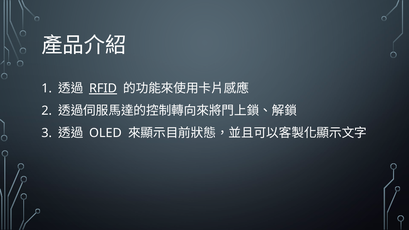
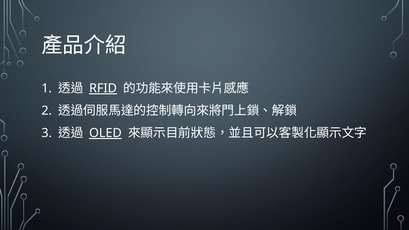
OLED underline: none -> present (105, 133)
